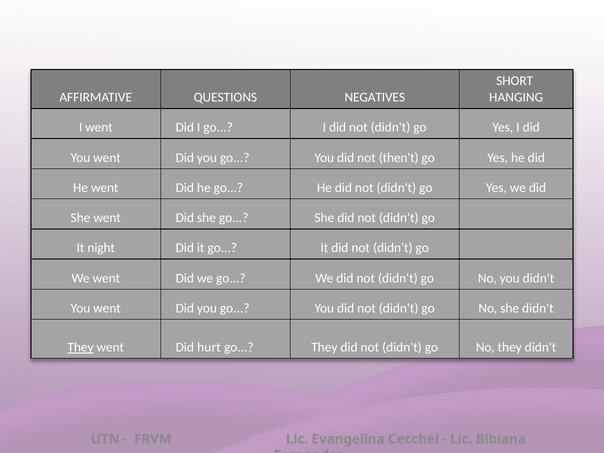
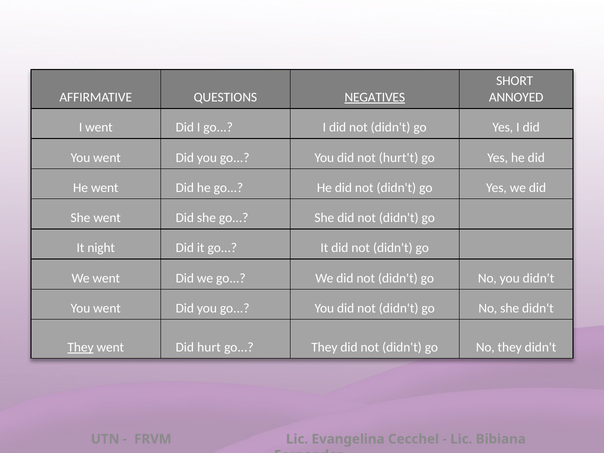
NEGATIVES underline: none -> present (375, 97)
HANGING: HANGING -> ANNOYED (516, 97)
then't: then't -> hurt't (399, 158)
